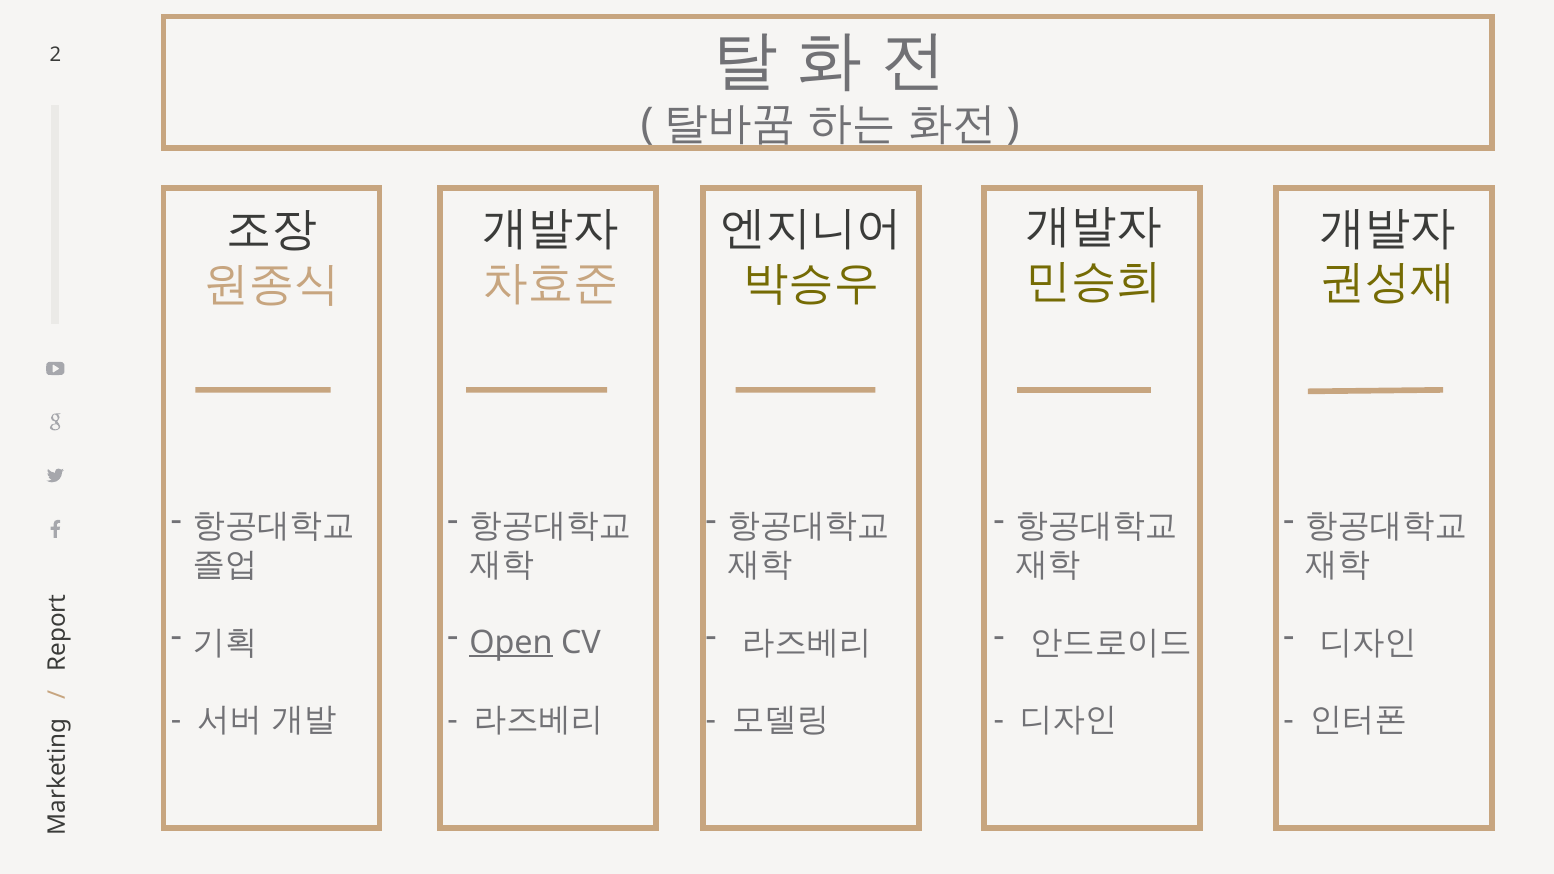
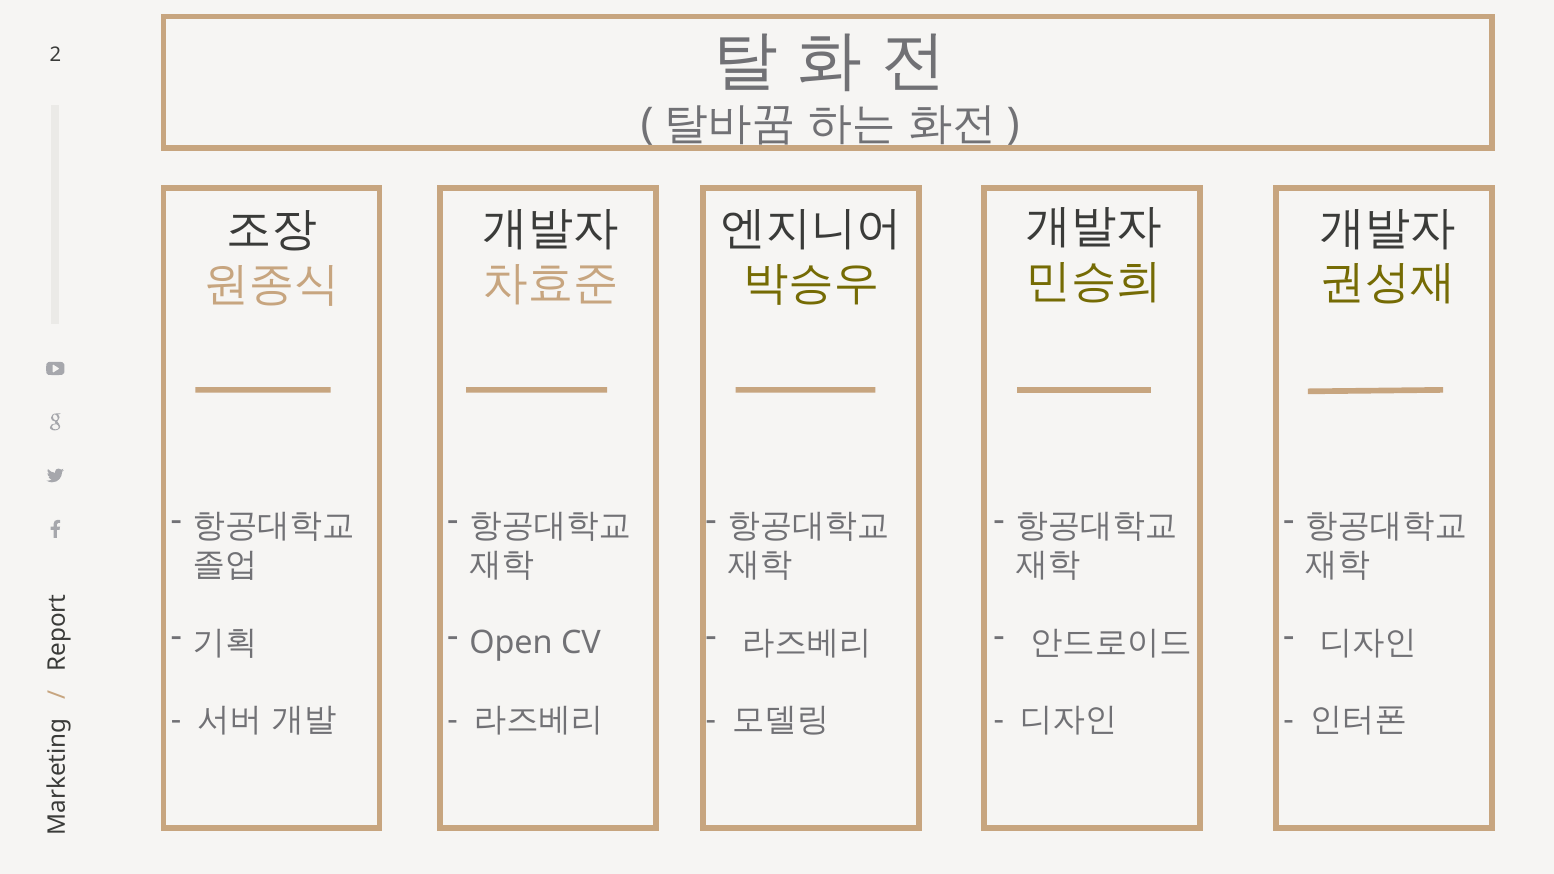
Open underline: present -> none (511, 643)
